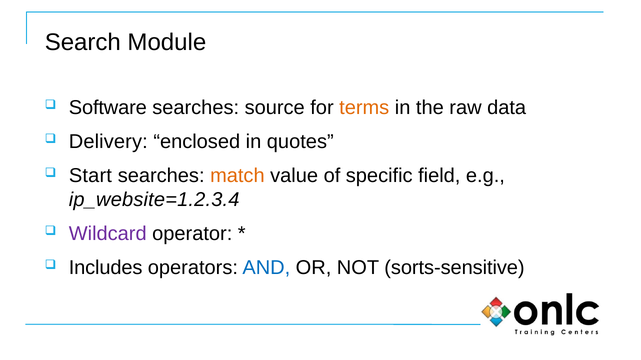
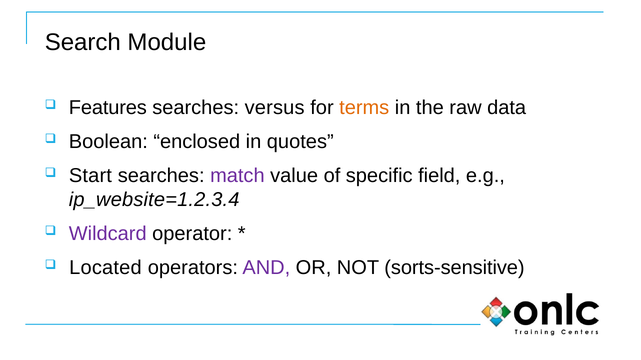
Software: Software -> Features (108, 108)
source: source -> versus (275, 108)
Delivery: Delivery -> Boolean (108, 142)
match colour: orange -> purple (237, 176)
Includes: Includes -> Located (105, 268)
AND colour: blue -> purple (266, 268)
